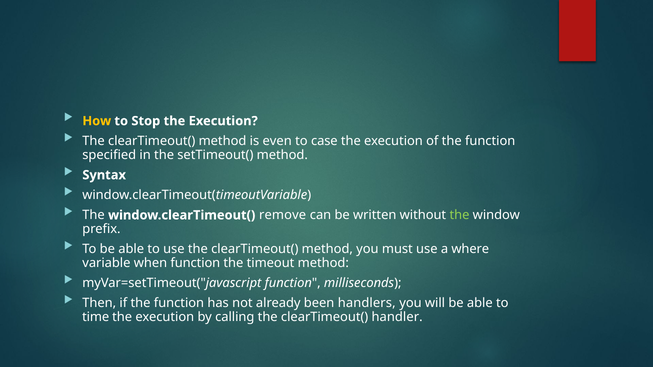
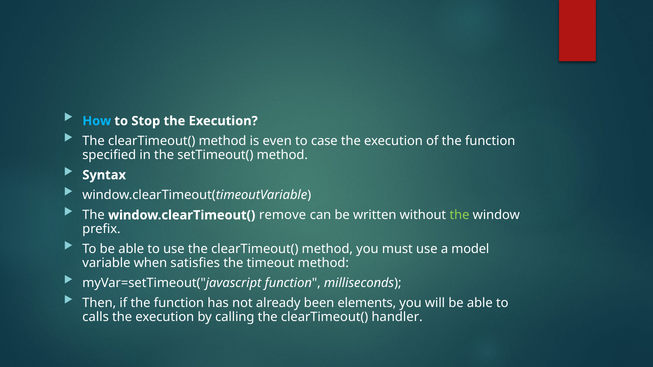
How colour: yellow -> light blue (97, 121)
where: where -> model (470, 249)
when function: function -> satisfies (195, 263)
handlers: handlers -> elements (367, 303)
time: time -> calls (96, 317)
